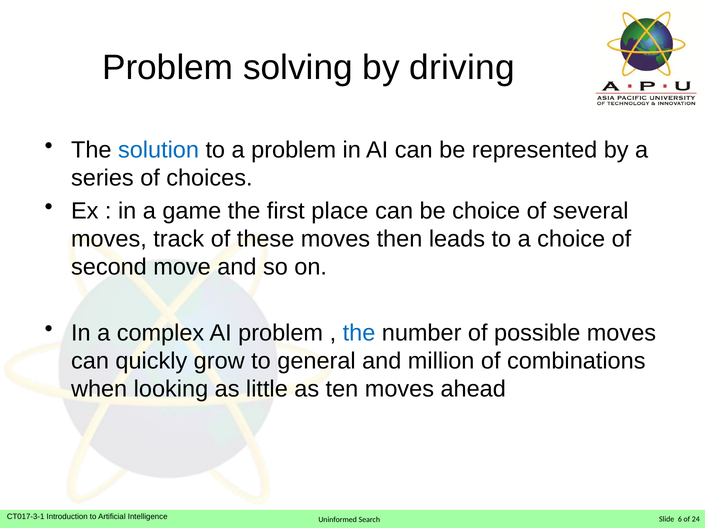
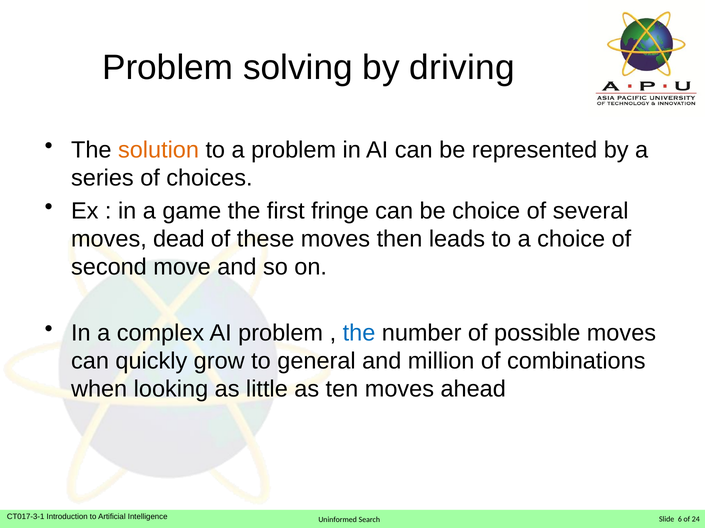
solution colour: blue -> orange (159, 150)
place: place -> fringe (340, 211)
track: track -> dead (179, 239)
